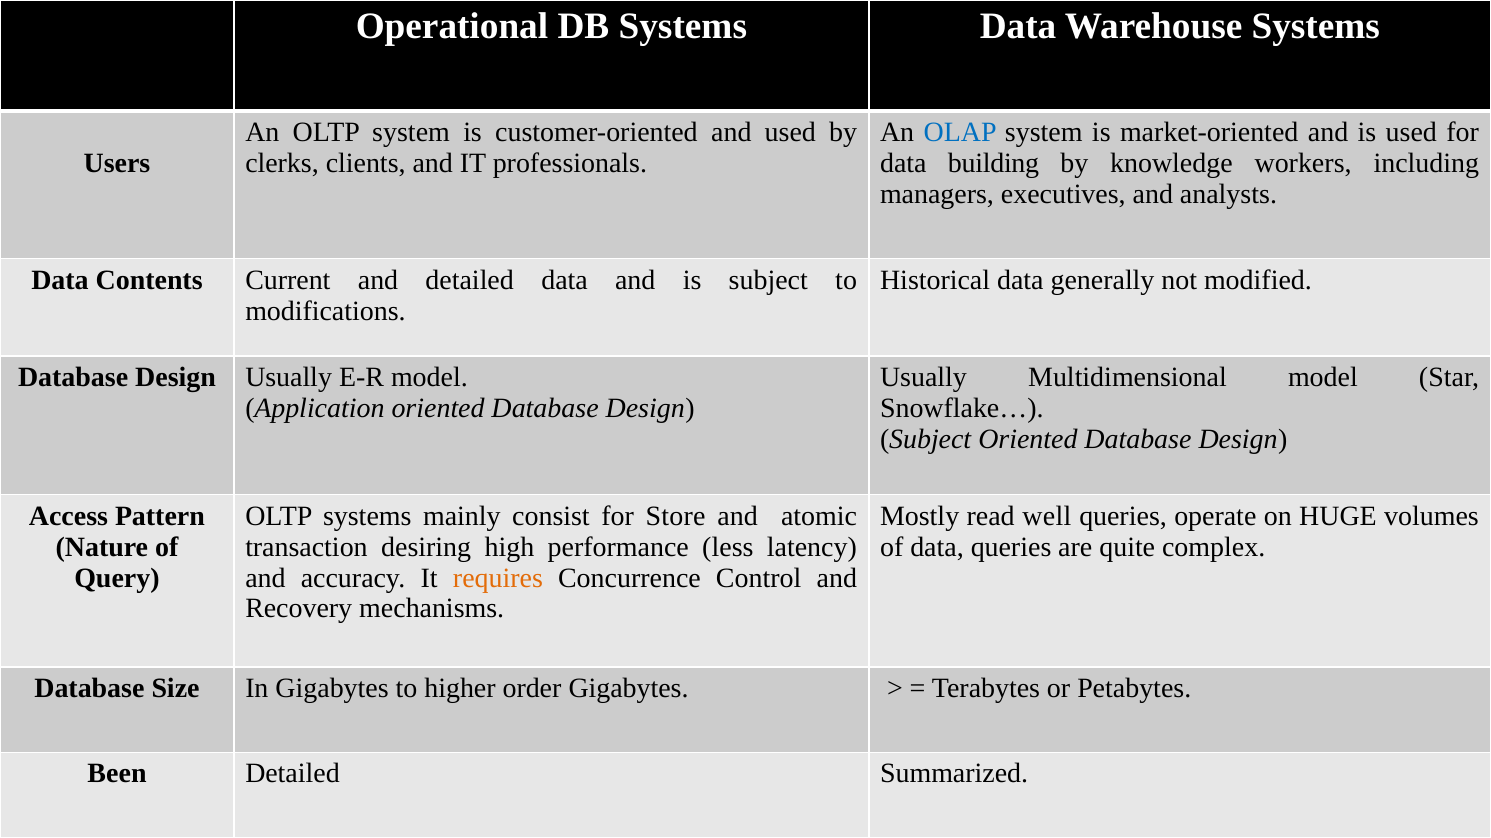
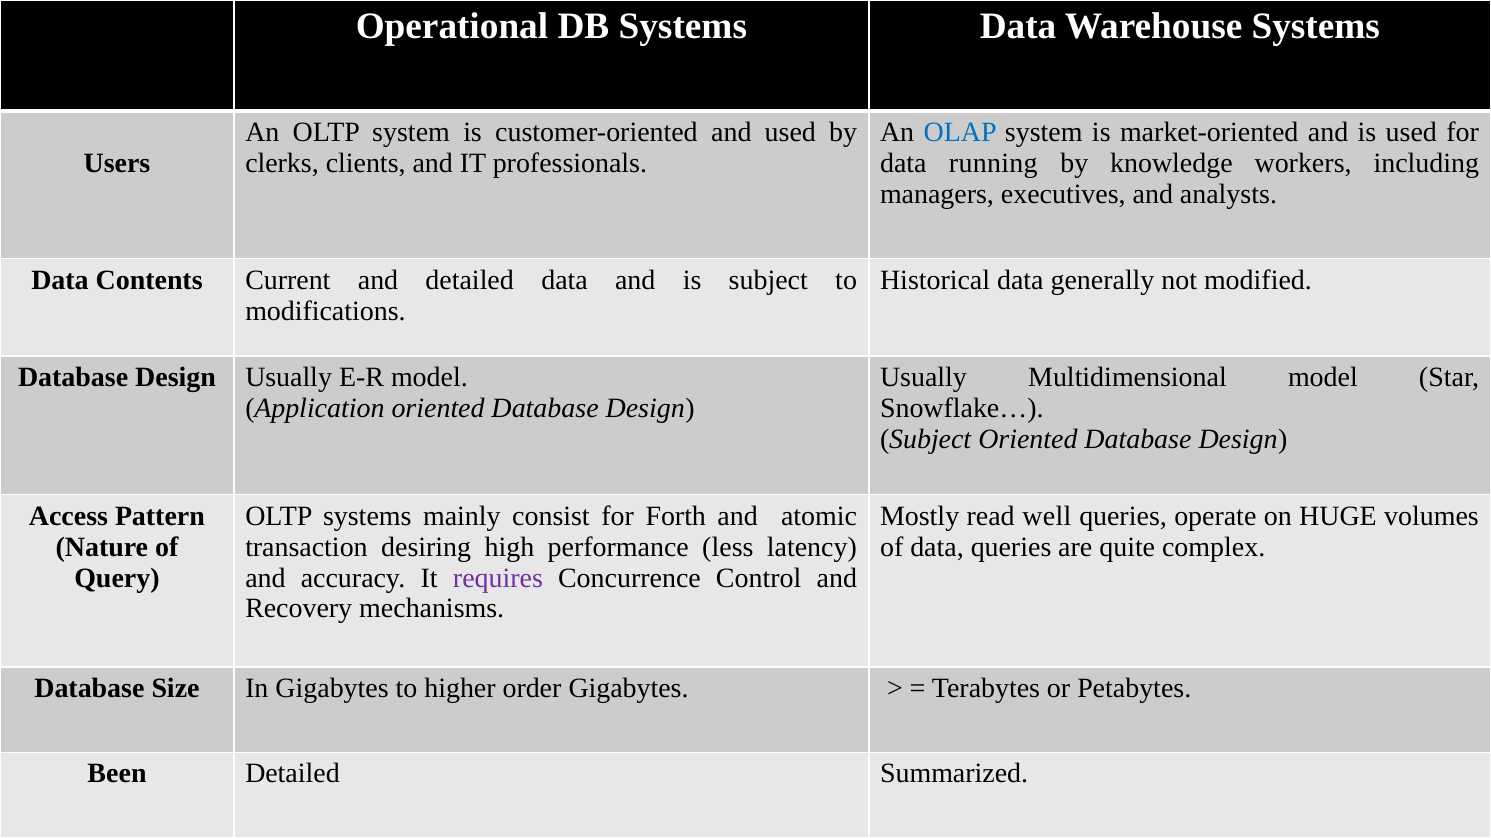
building: building -> running (993, 163)
Store: Store -> Forth (676, 516)
requires colour: orange -> purple (498, 578)
